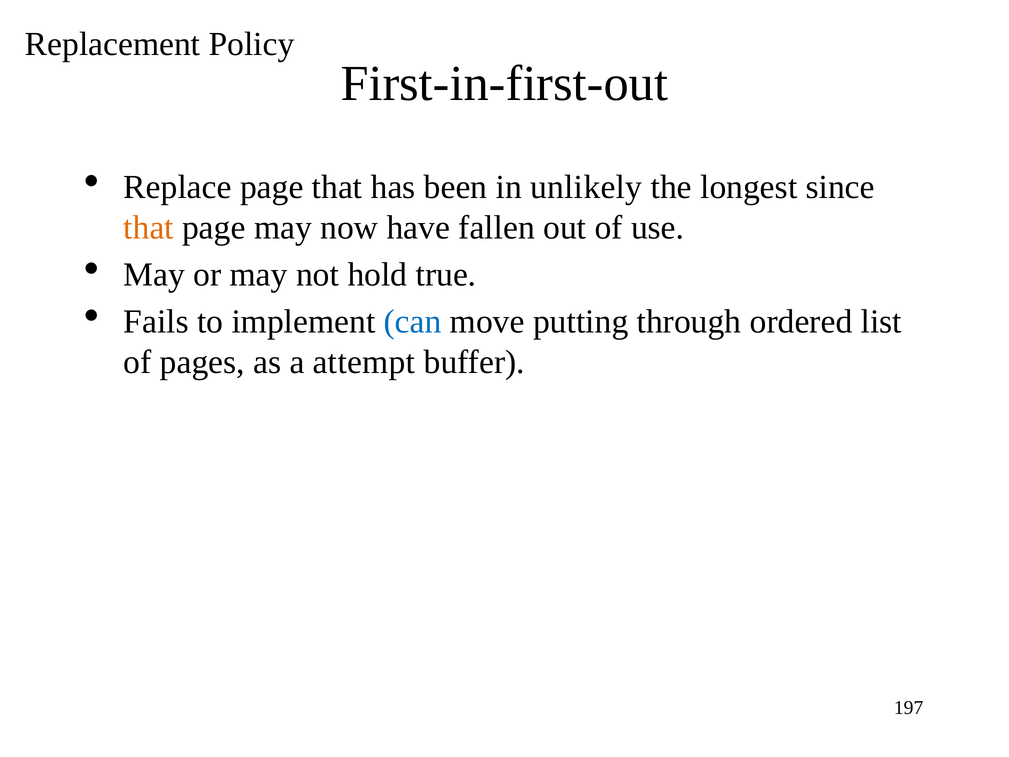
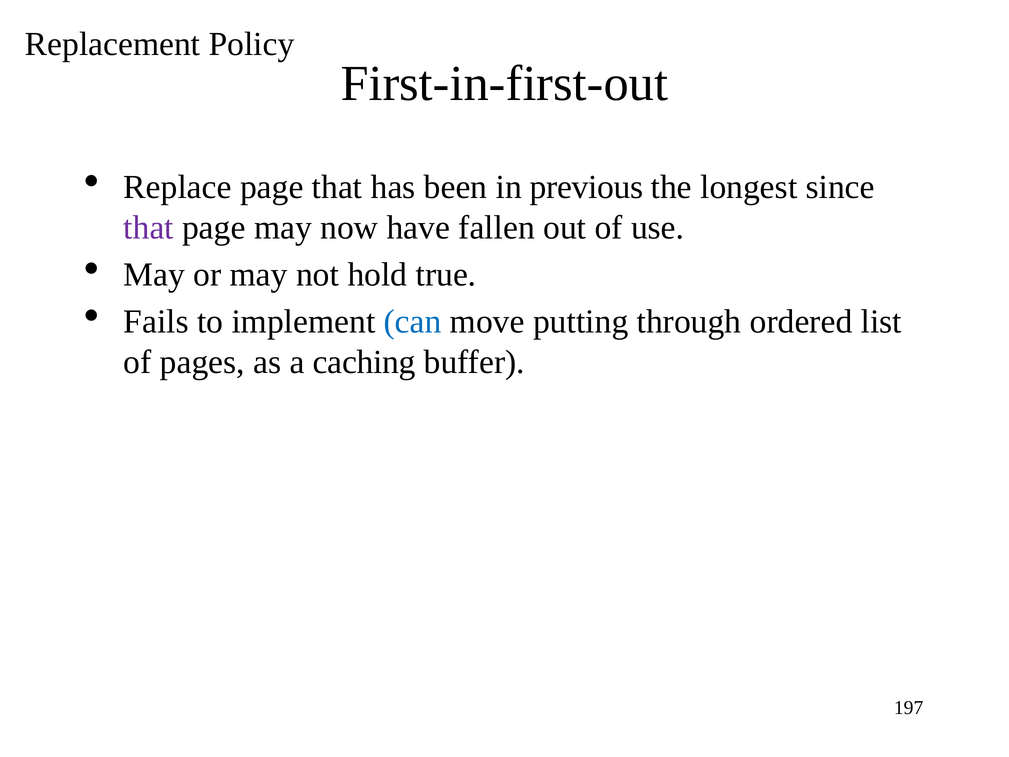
unlikely: unlikely -> previous (586, 187)
that colour: orange -> purple (149, 228)
attempt: attempt -> caching (364, 362)
